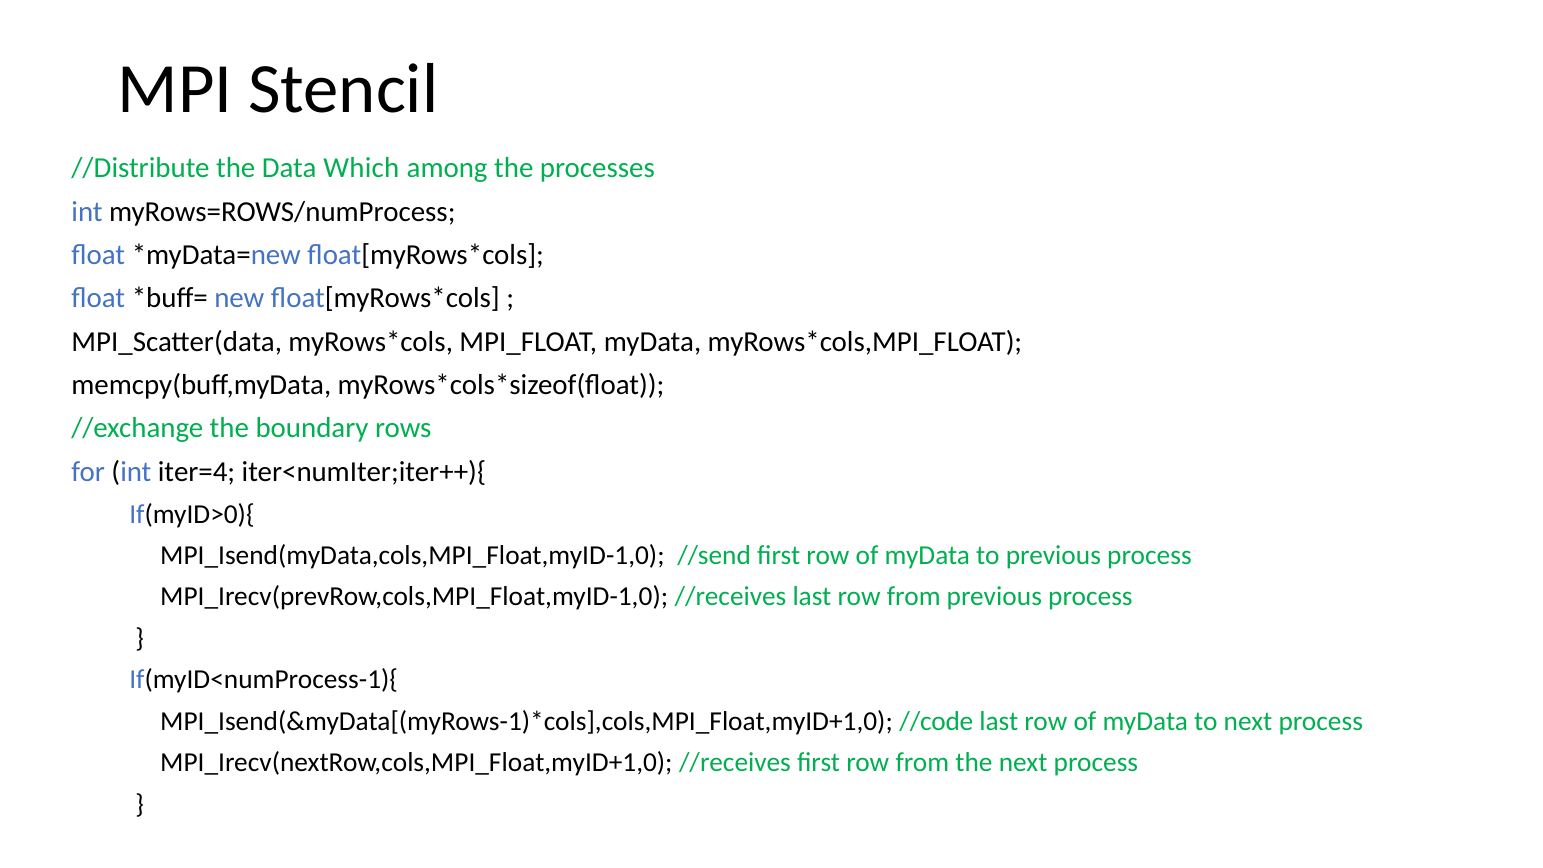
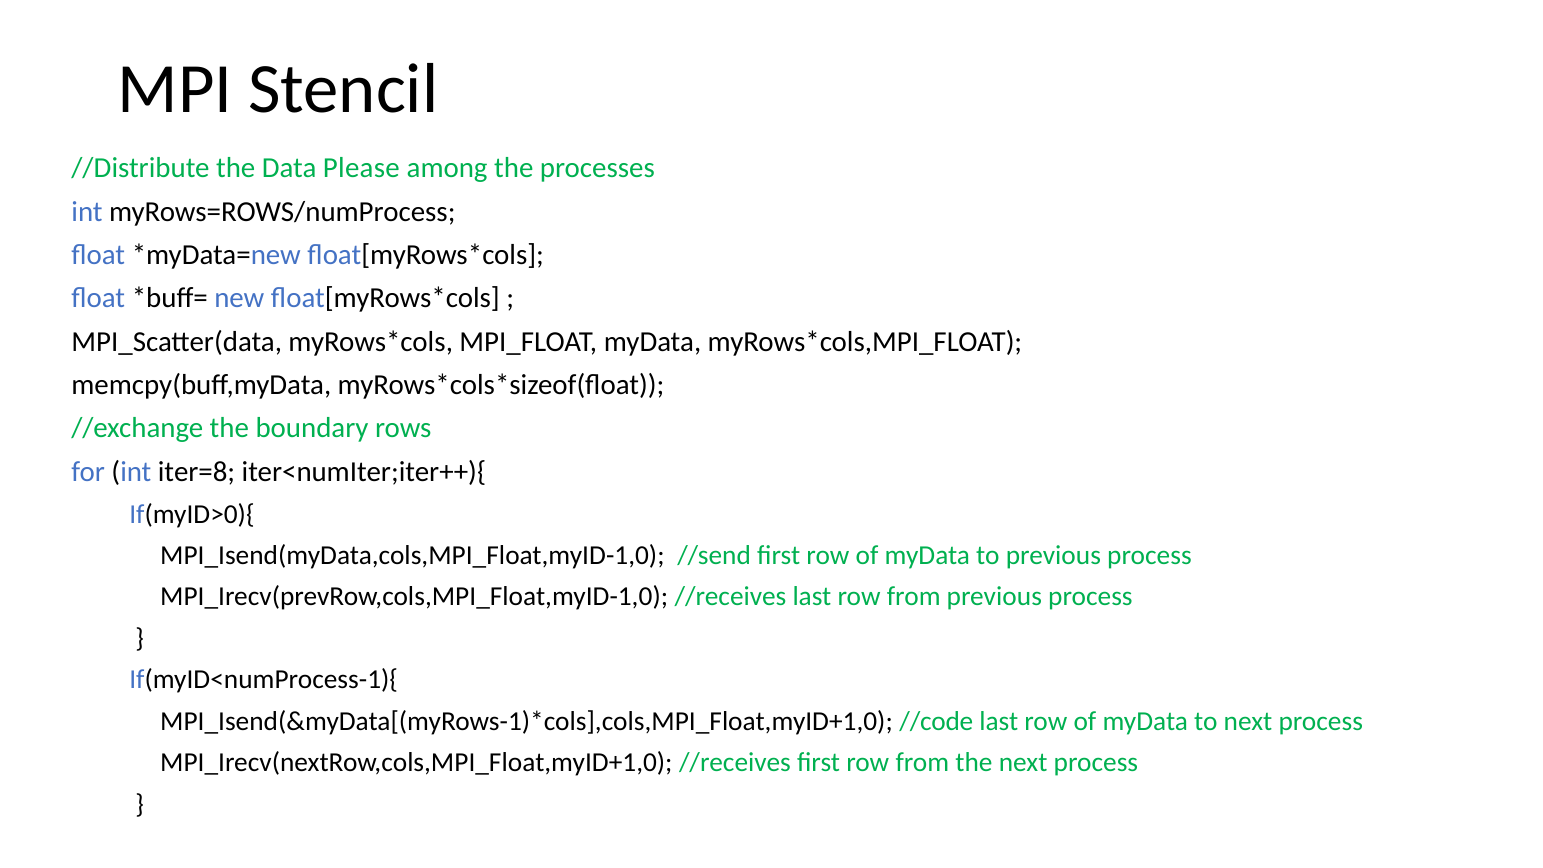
Which: Which -> Please (361, 168)
iter=4: iter=4 -> iter=8 (197, 472)
